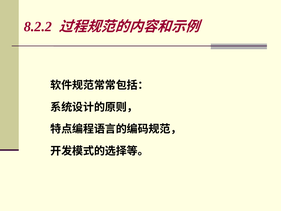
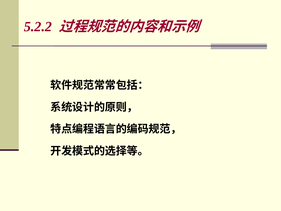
8.2.2: 8.2.2 -> 5.2.2 (38, 27)
